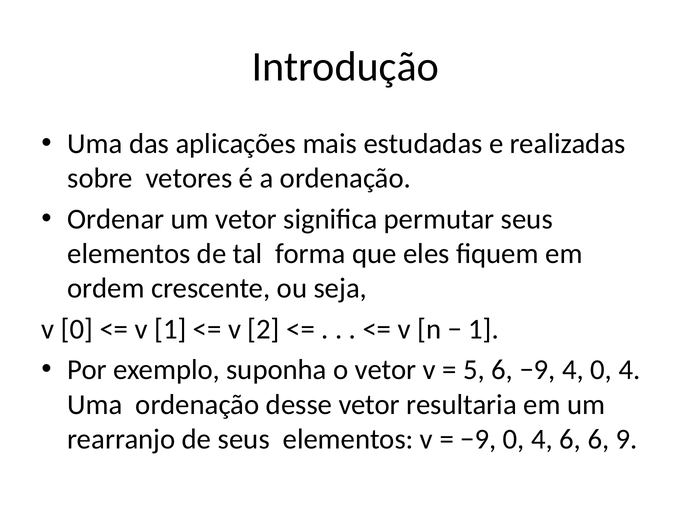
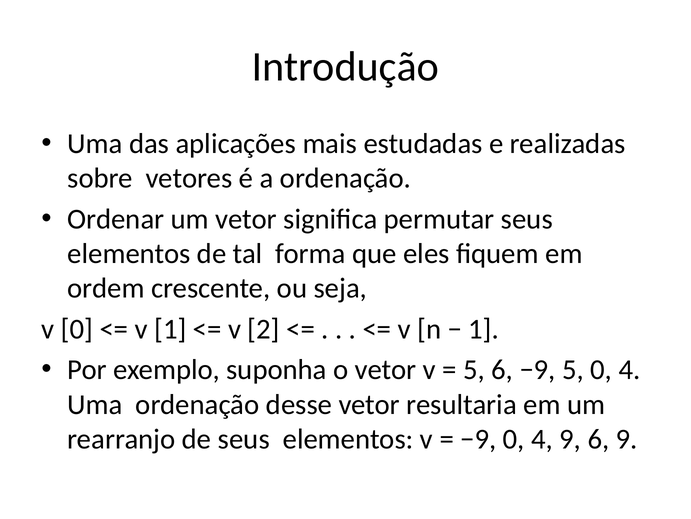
−9 4: 4 -> 5 (573, 369)
4 6: 6 -> 9 (570, 439)
